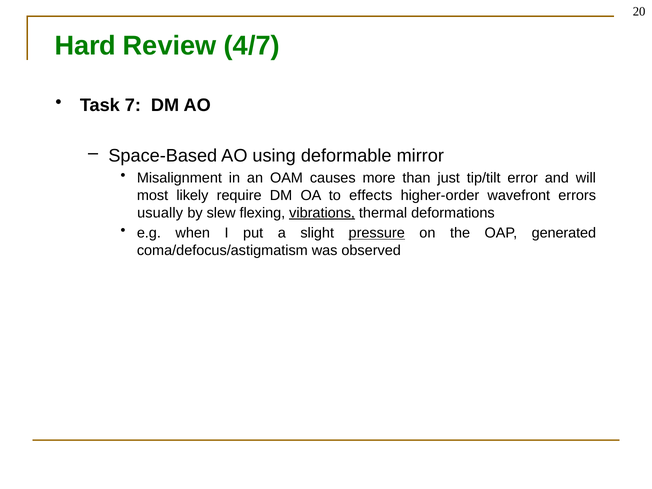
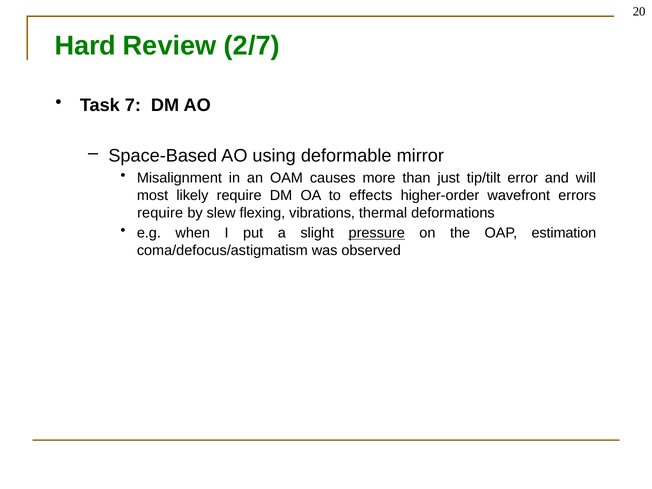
4/7: 4/7 -> 2/7 (252, 46)
usually: usually -> require (160, 213)
vibrations underline: present -> none (322, 213)
generated: generated -> estimation (564, 233)
